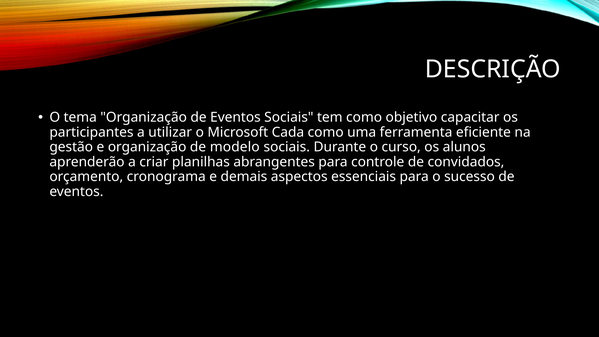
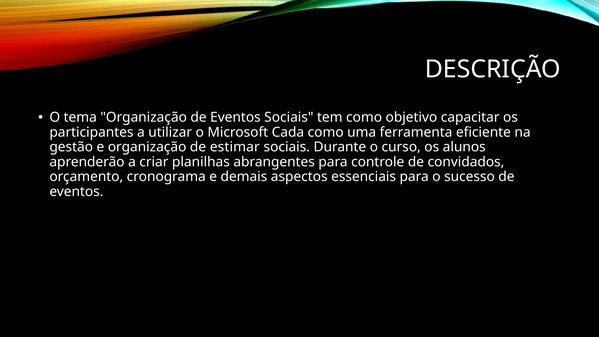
modelo: modelo -> estimar (235, 147)
